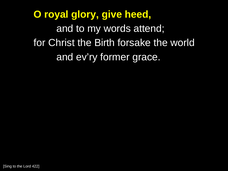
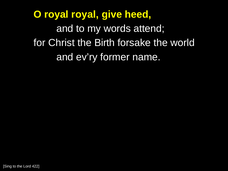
royal glory: glory -> royal (85, 14)
grace: grace -> name (147, 57)
